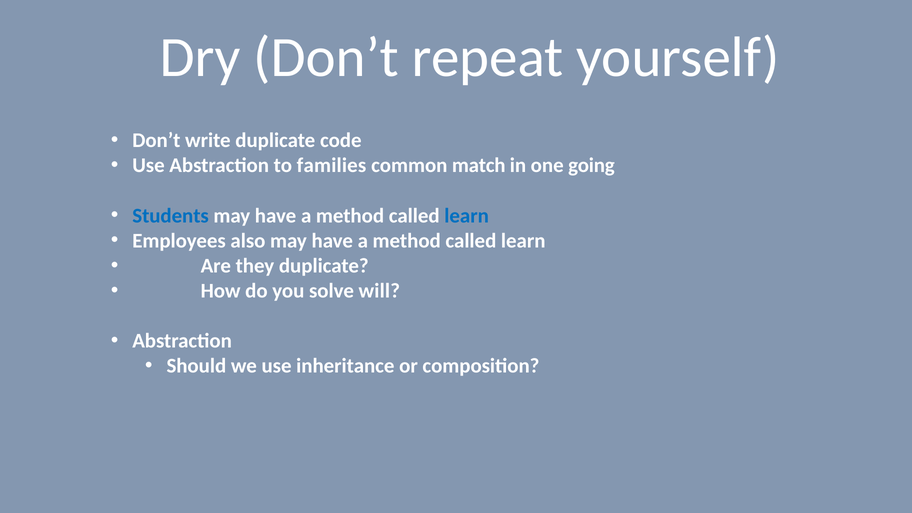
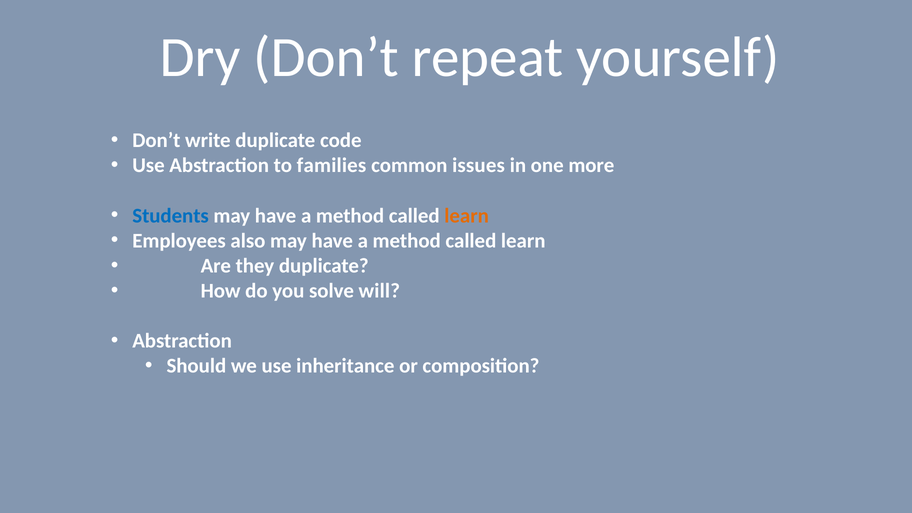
match: match -> issues (479, 166)
going: going -> more (591, 166)
learn colour: blue -> orange (467, 216)
